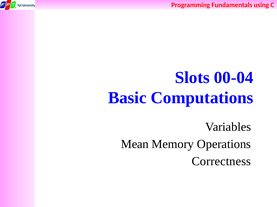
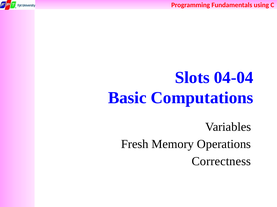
00-04: 00-04 -> 04-04 (234, 78)
Mean: Mean -> Fresh (135, 145)
